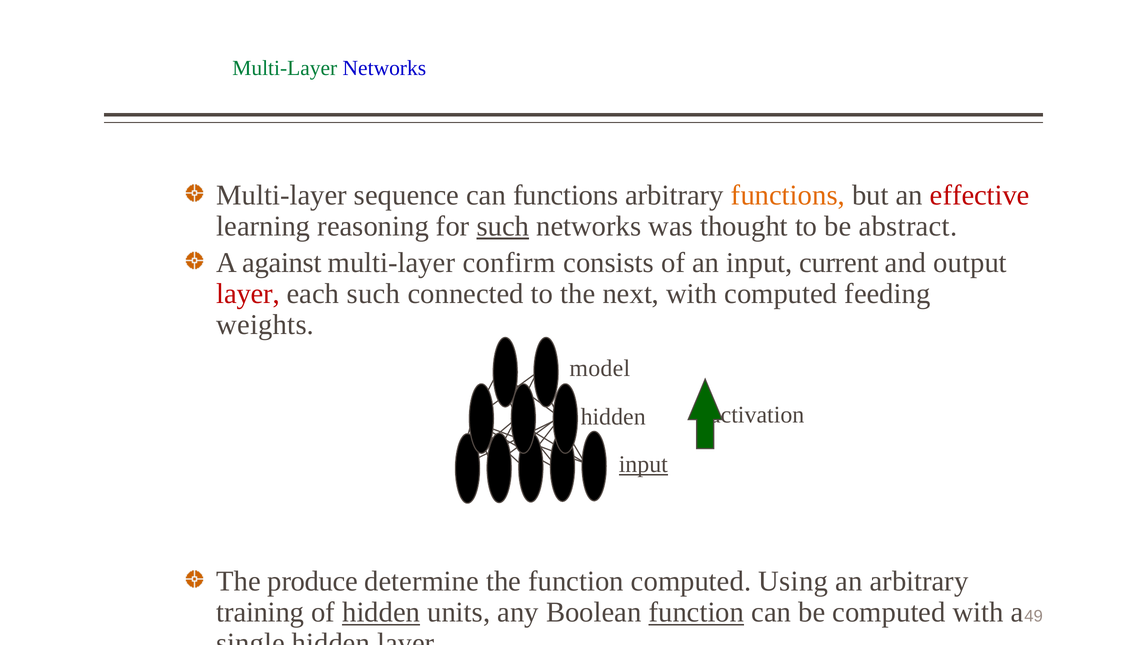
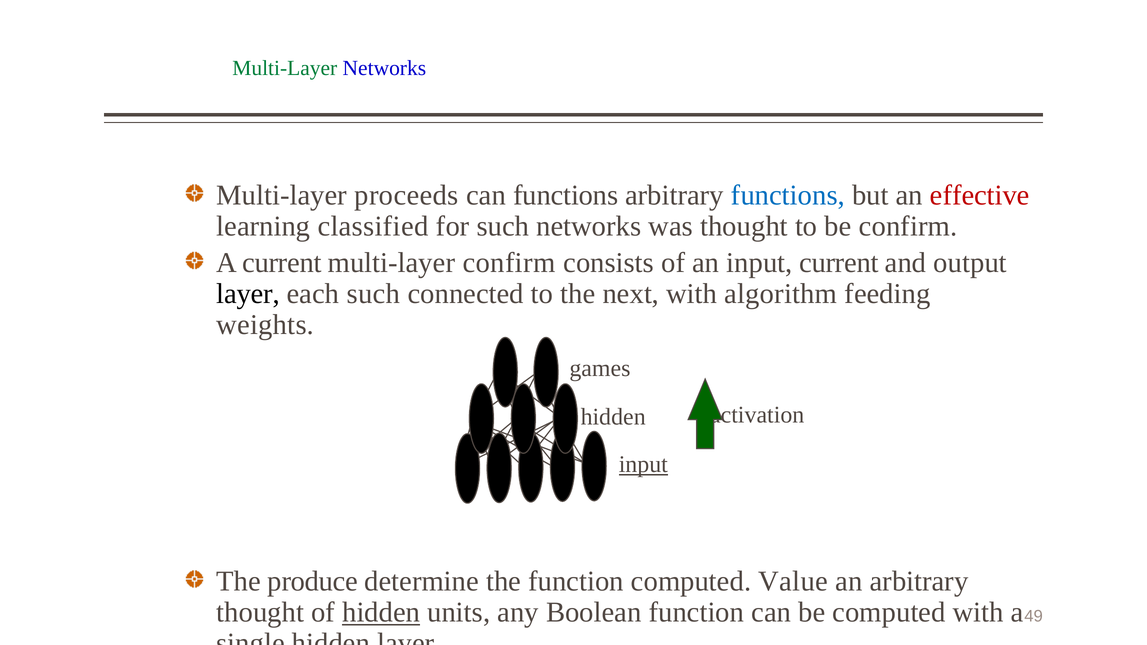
sequence: sequence -> proceeds (406, 195)
functions colour: orange -> blue (788, 195)
reasoning: reasoning -> classified (373, 226)
such underline: present -> none (503, 226)
be abstract: abstract -> confirm (908, 226)
A against: against -> current (282, 263)
layer colour: red -> black (248, 294)
with computed: computed -> algorithm (781, 294)
model: model -> games (600, 368)
Using: Using -> Value (793, 582)
training: training -> thought (260, 613)
function underline: present -> none (696, 613)
